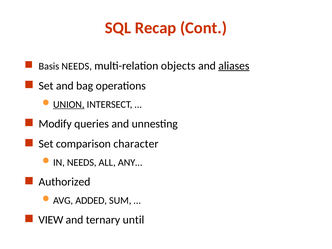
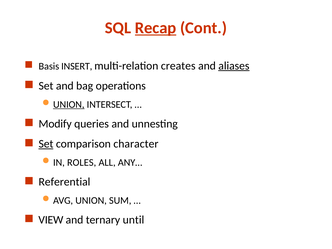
Recap underline: none -> present (156, 28)
Basis NEEDS: NEEDS -> INSERT (77, 66)
objects: objects -> creates (178, 66)
Set underline: none -> present (46, 144)
IN NEEDS: NEEDS -> ROLES (82, 162)
Authorized: Authorized -> Referential (64, 182)
AVG ADDED: ADDED -> UNION (91, 200)
